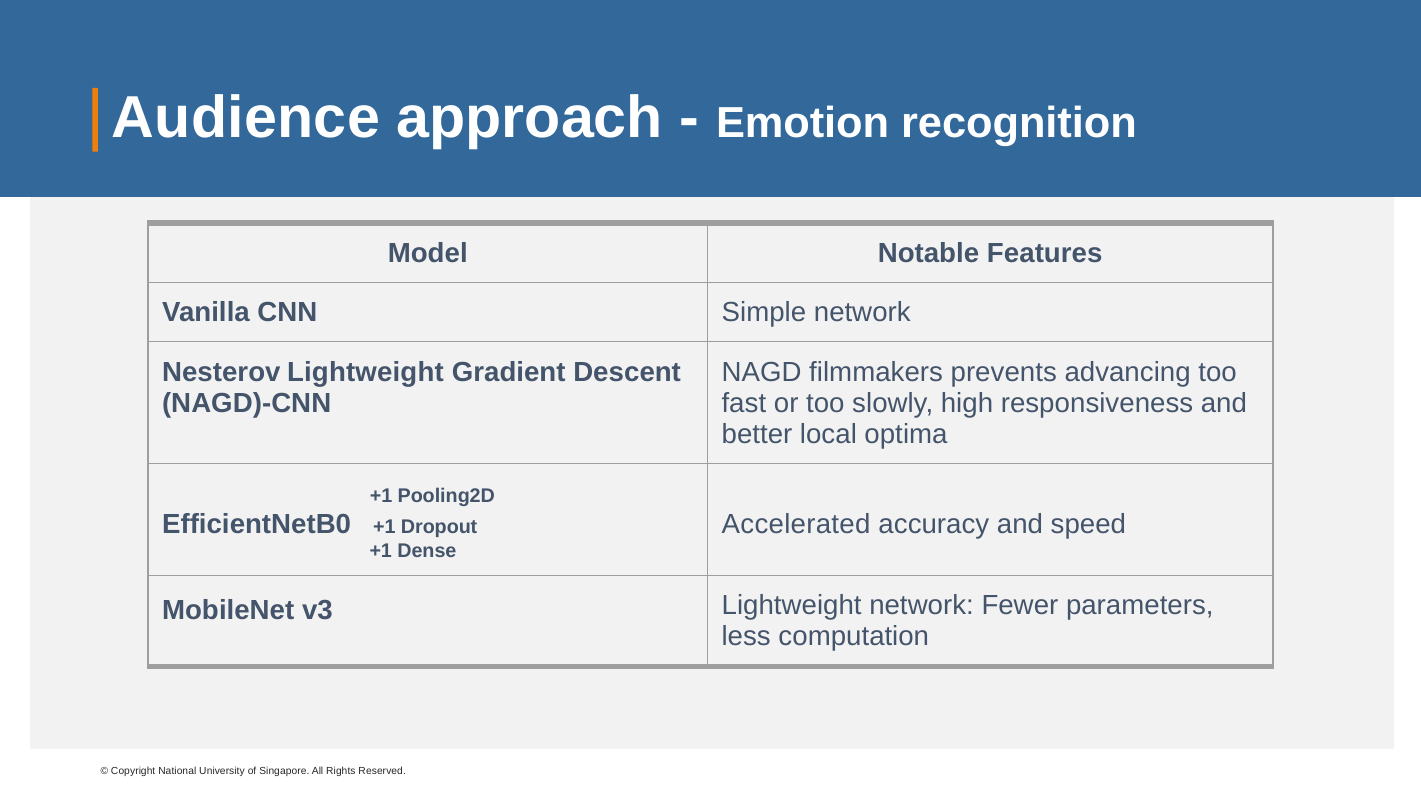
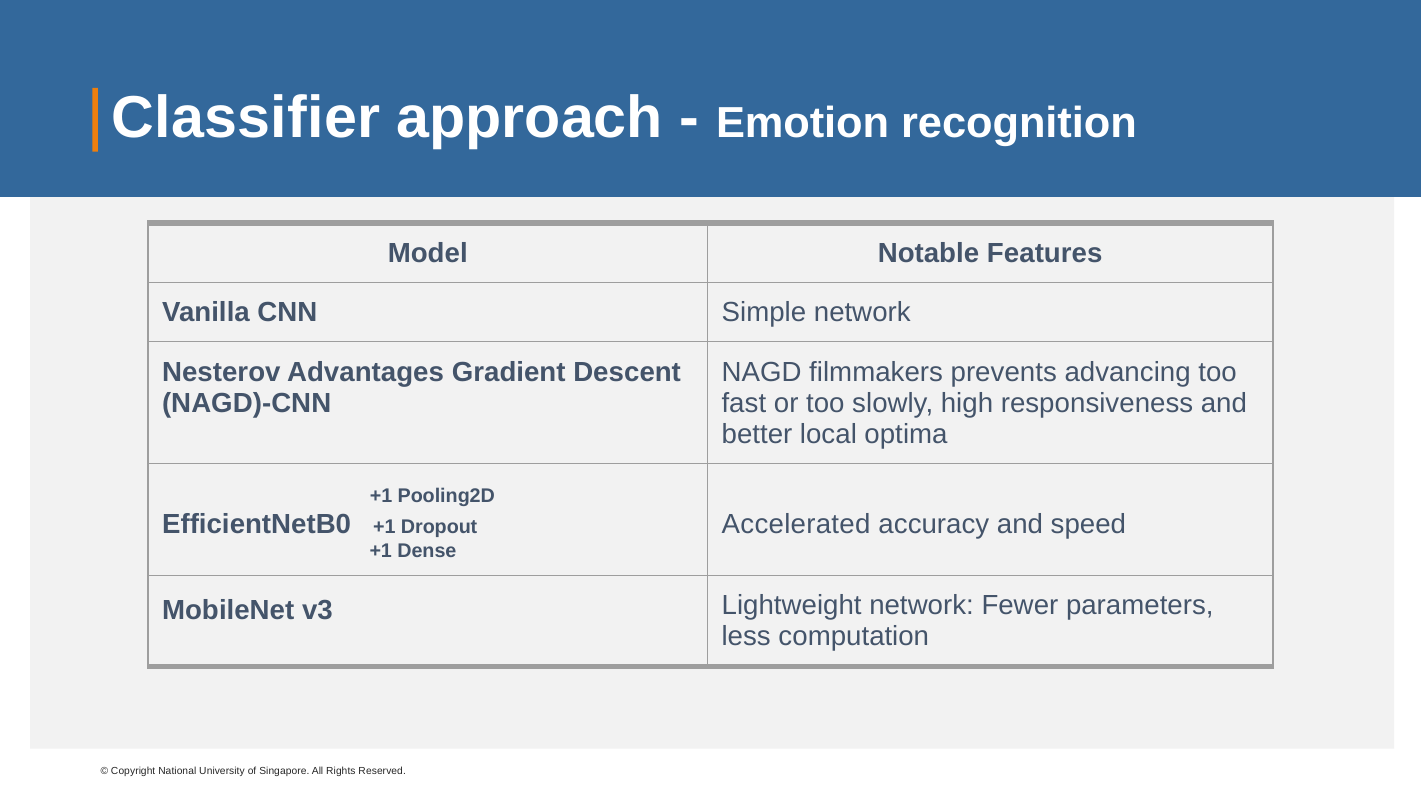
Audience: Audience -> Classifier (246, 118)
Nesterov Lightweight: Lightweight -> Advantages (366, 372)
